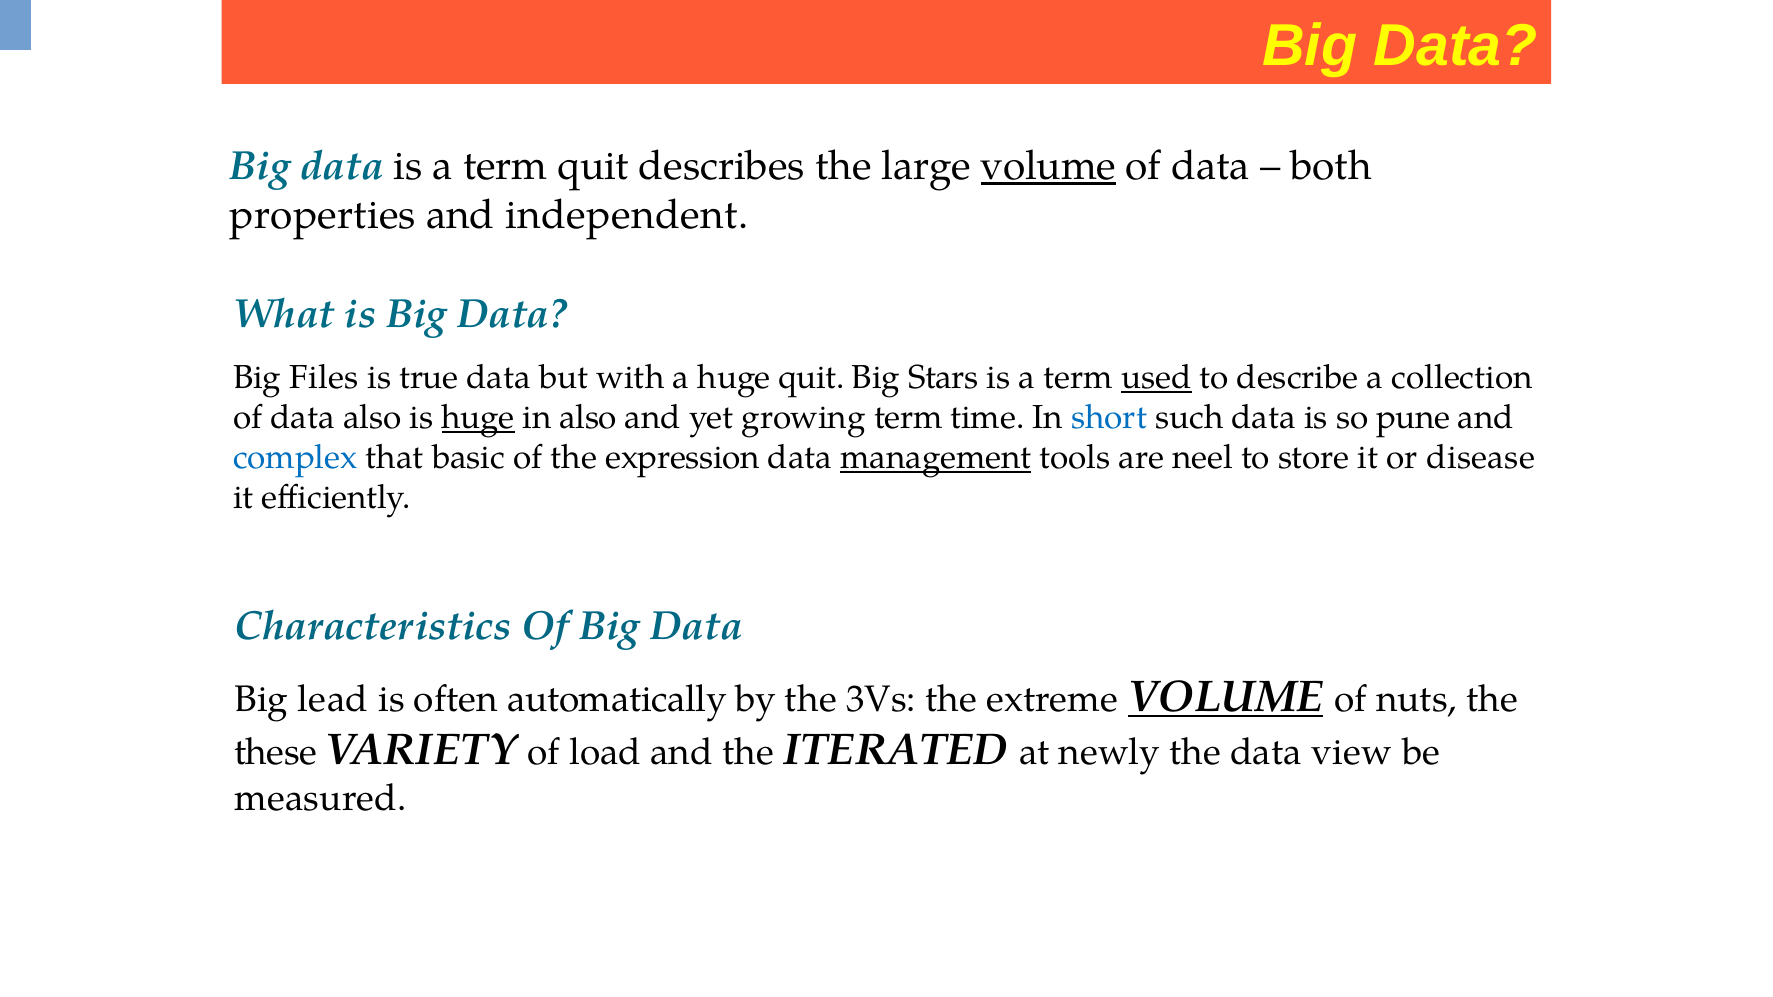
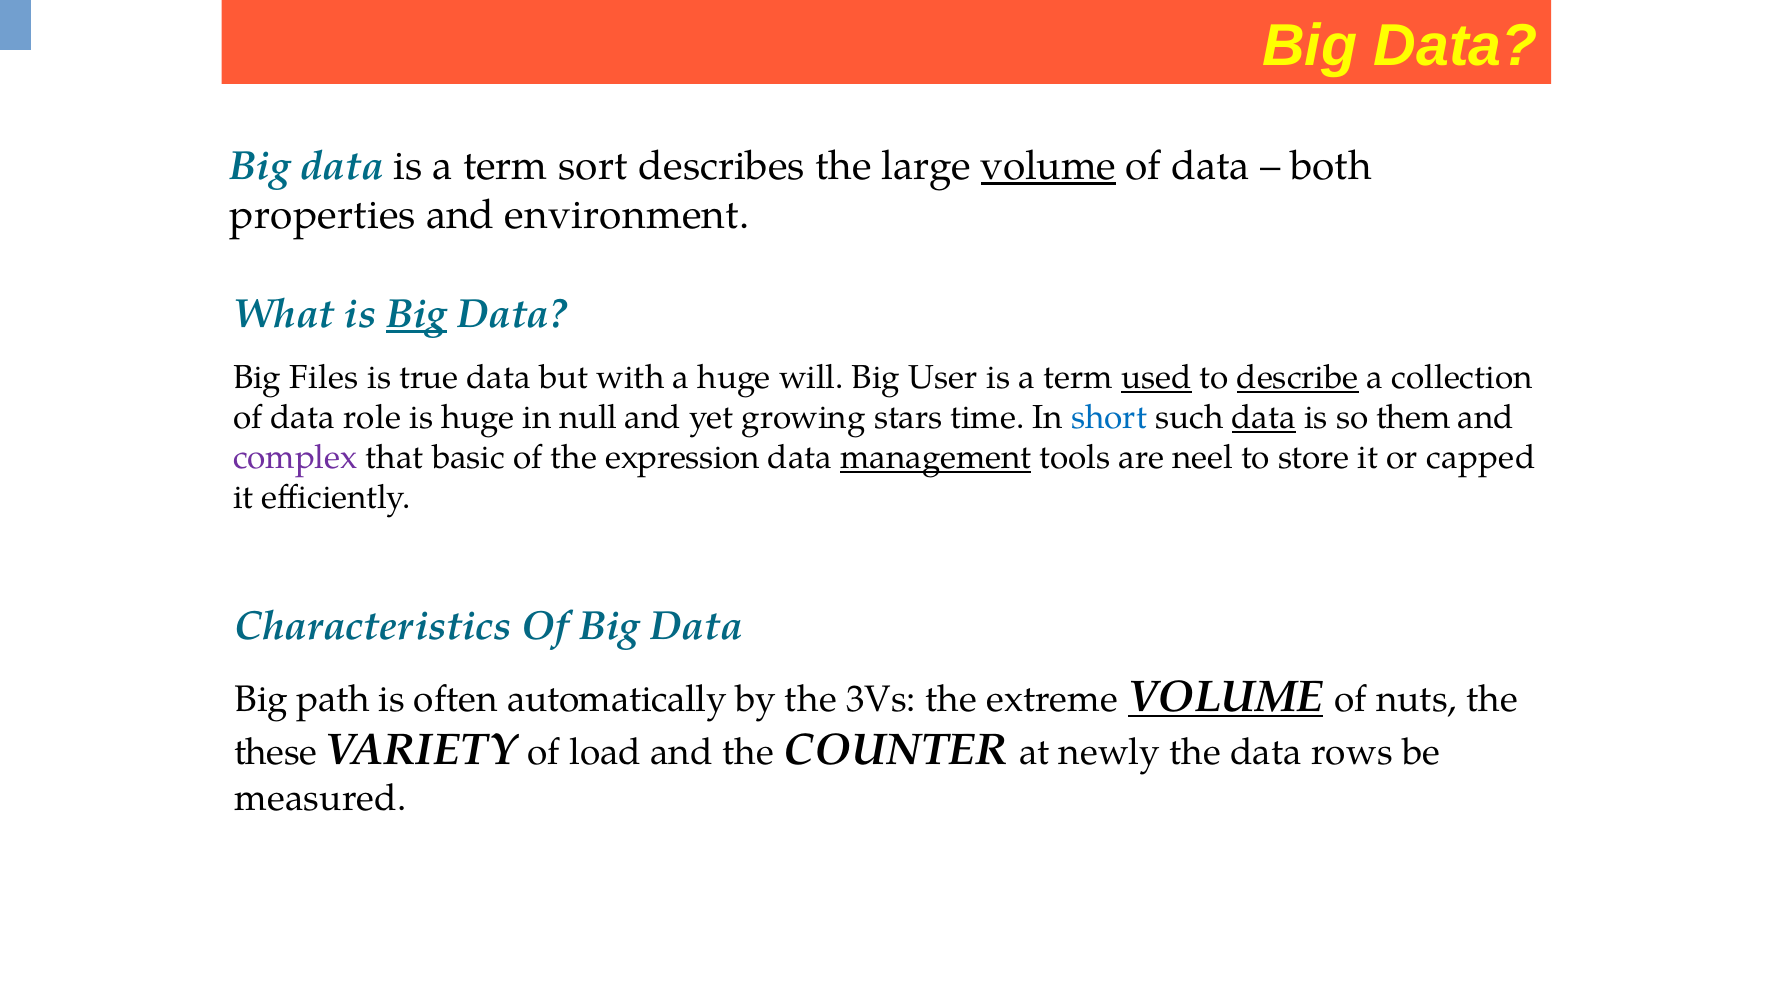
term quit: quit -> sort (593, 166)
independent: independent -> environment (627, 215)
Big underline: none -> present (417, 314)
huge quit: quit -> will (811, 378)
Stars: Stars -> User (943, 378)
describe underline: none -> present (1298, 378)
data also: also -> role (372, 418)
huge underline: present -> none (478, 418)
in also: also -> null (588, 418)
growing term: term -> stars (908, 418)
data underline: none -> present (1264, 418)
pune: pune -> them (1413, 418)
complex colour: blue -> purple (295, 458)
disease: disease -> capped (1481, 458)
lead: lead -> path (334, 700)
ITERATED: ITERATED -> COUNTER (896, 750)
view: view -> rows (1352, 753)
